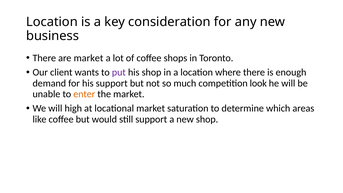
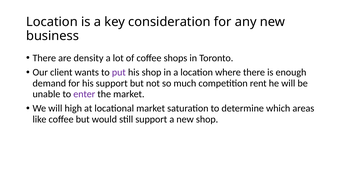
are market: market -> density (89, 58)
look: look -> rent (258, 83)
enter colour: orange -> purple (84, 94)
